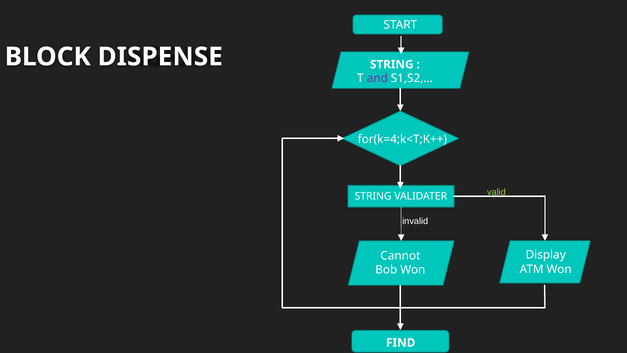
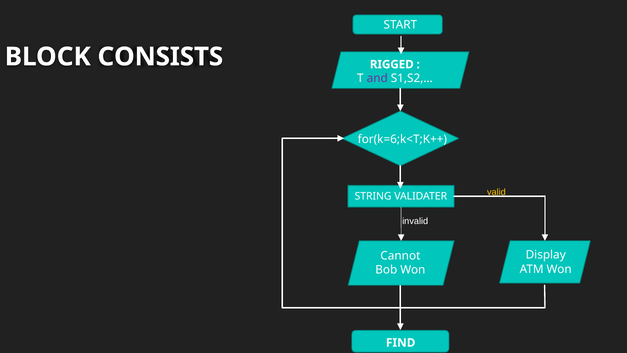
DISPENSE: DISPENSE -> CONSISTS (160, 57)
STRING: STRING -> RIGGED (392, 64)
for(k=4;k<T;K++: for(k=4;k<T;K++ -> for(k=6;k<T;K++ (402, 139)
valid colour: light green -> yellow (496, 192)
